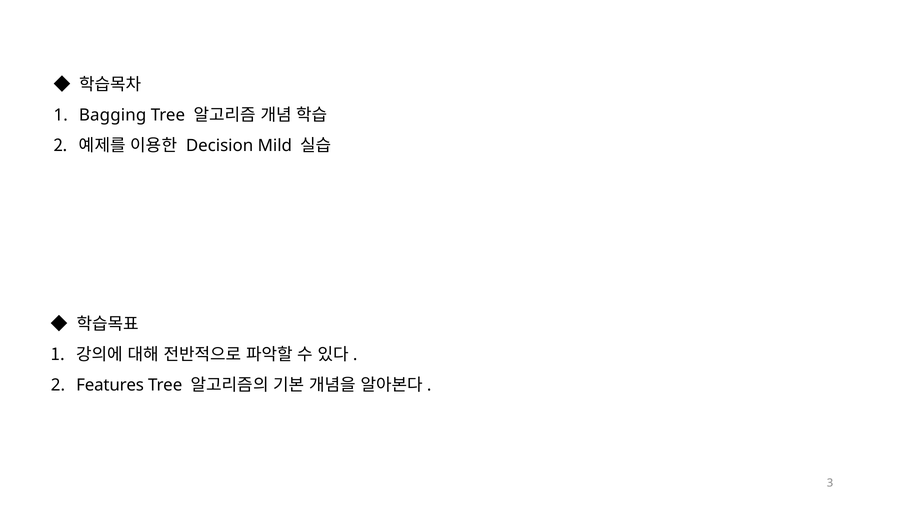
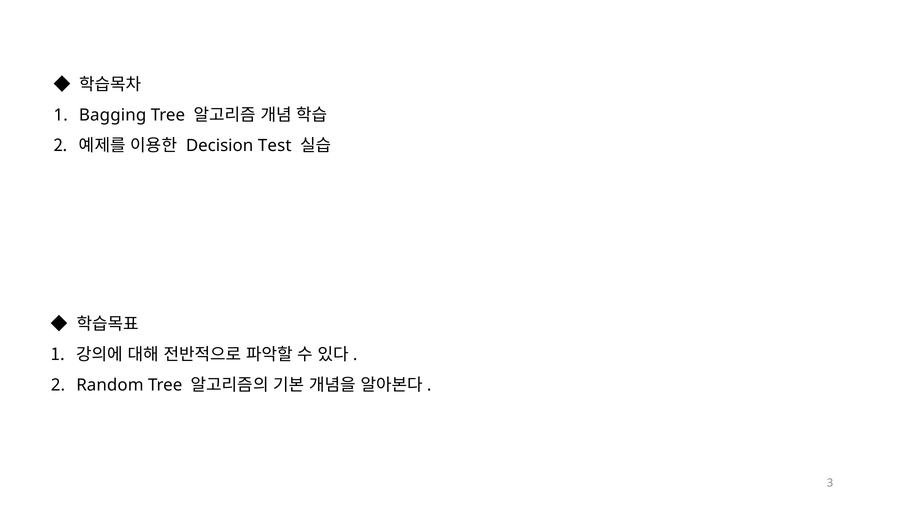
Mild: Mild -> Test (275, 146)
Features: Features -> Random (110, 385)
